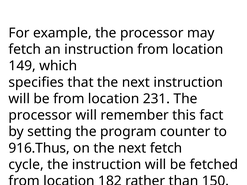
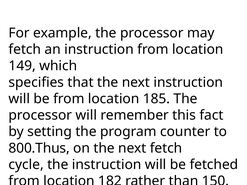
231: 231 -> 185 (156, 99)
916.Thus: 916.Thus -> 800.Thus (39, 148)
